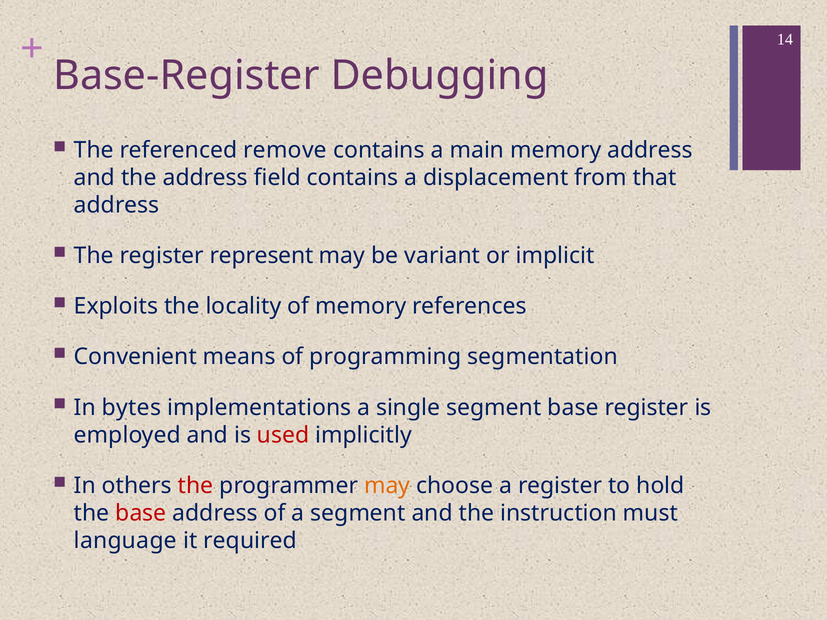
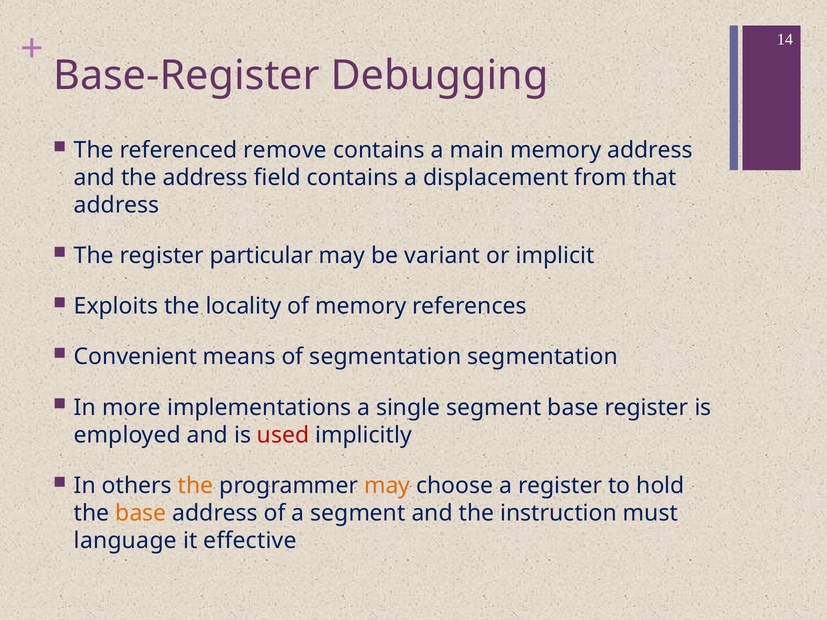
represent: represent -> particular (261, 256)
of programming: programming -> segmentation (385, 357)
bytes: bytes -> more (132, 408)
the colour: red -> orange (196, 486)
base colour: red -> orange (141, 513)
required: required -> effective (250, 541)
